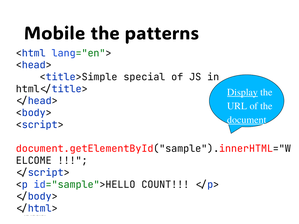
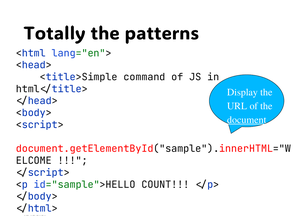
Mobile: Mobile -> Totally (55, 33)
special: special -> command (144, 77)
Display underline: present -> none (243, 92)
